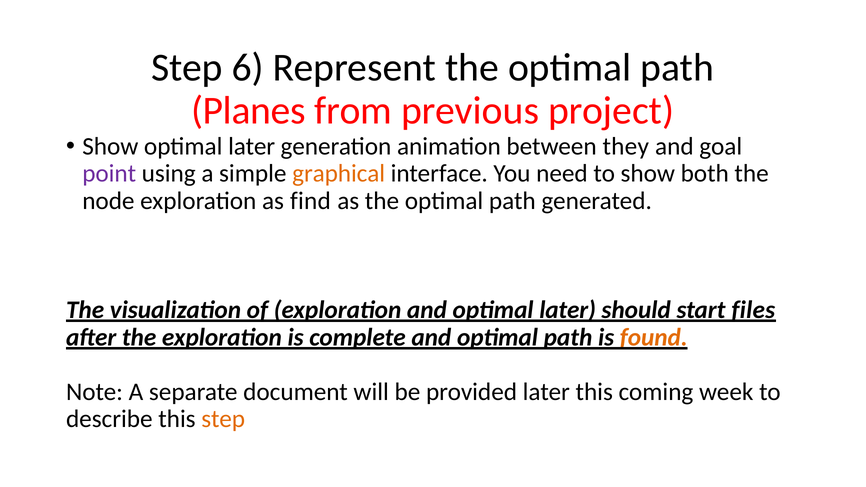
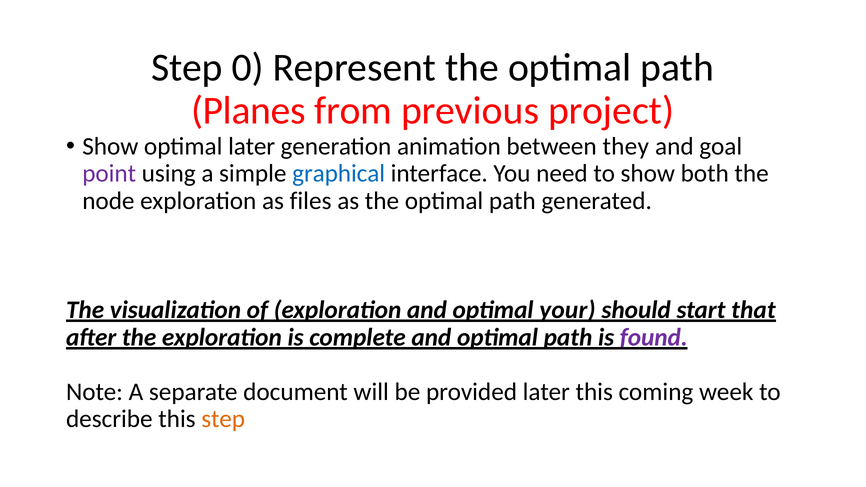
6: 6 -> 0 (248, 68)
graphical colour: orange -> blue (339, 174)
find: find -> files (311, 201)
and optimal later: later -> your (567, 310)
files: files -> that (753, 310)
found colour: orange -> purple (654, 337)
